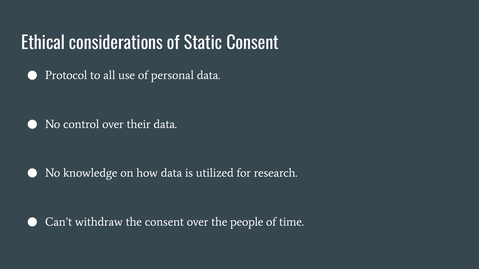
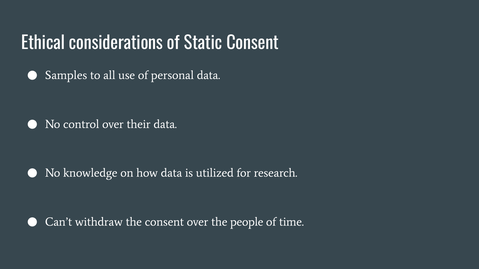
Protocol: Protocol -> Samples (66, 75)
